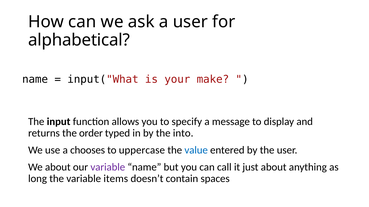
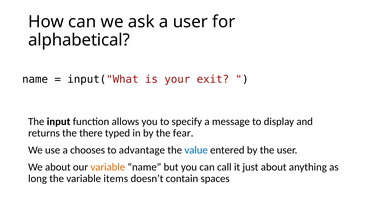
make: make -> exit (213, 80)
order: order -> there (91, 133)
into: into -> fear (183, 133)
uppercase: uppercase -> advantage (142, 150)
variable colour: purple -> orange (108, 167)
